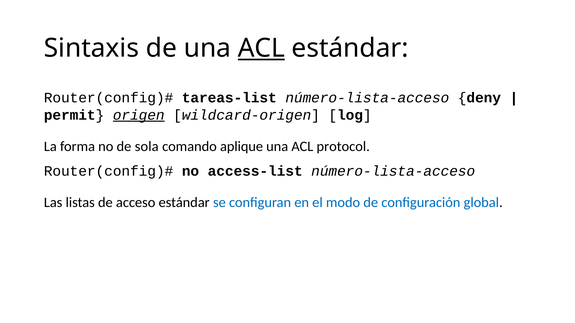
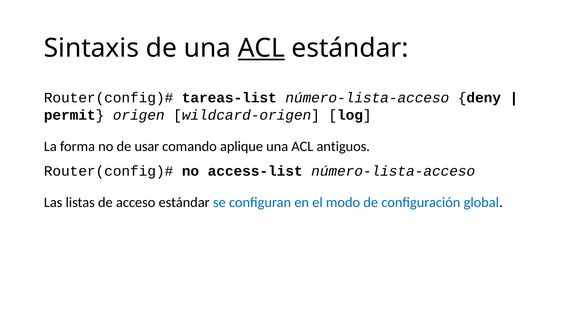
origen underline: present -> none (139, 115)
sola: sola -> usar (147, 147)
protocol: protocol -> antiguos (343, 147)
